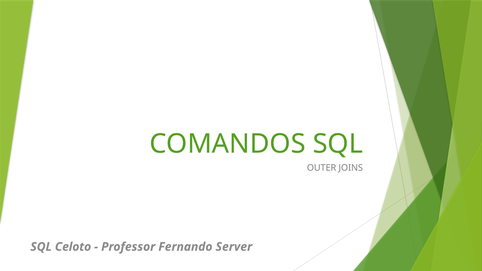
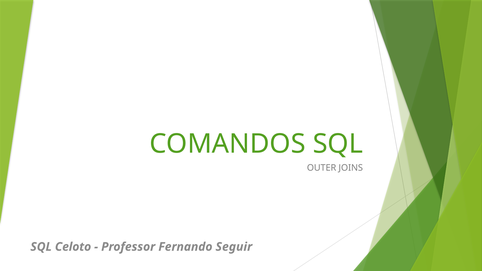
Server: Server -> Seguir (234, 247)
